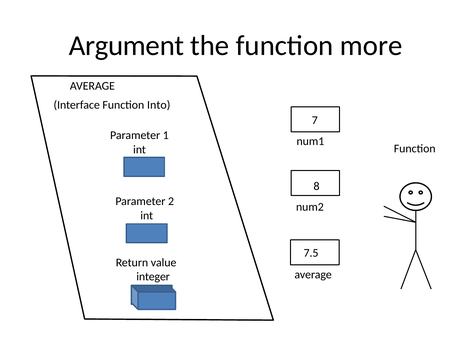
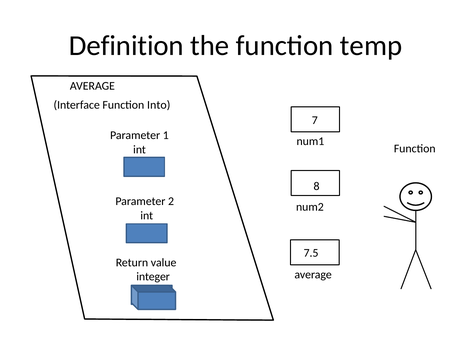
Argument: Argument -> Definition (126, 46)
more: more -> temp (371, 46)
